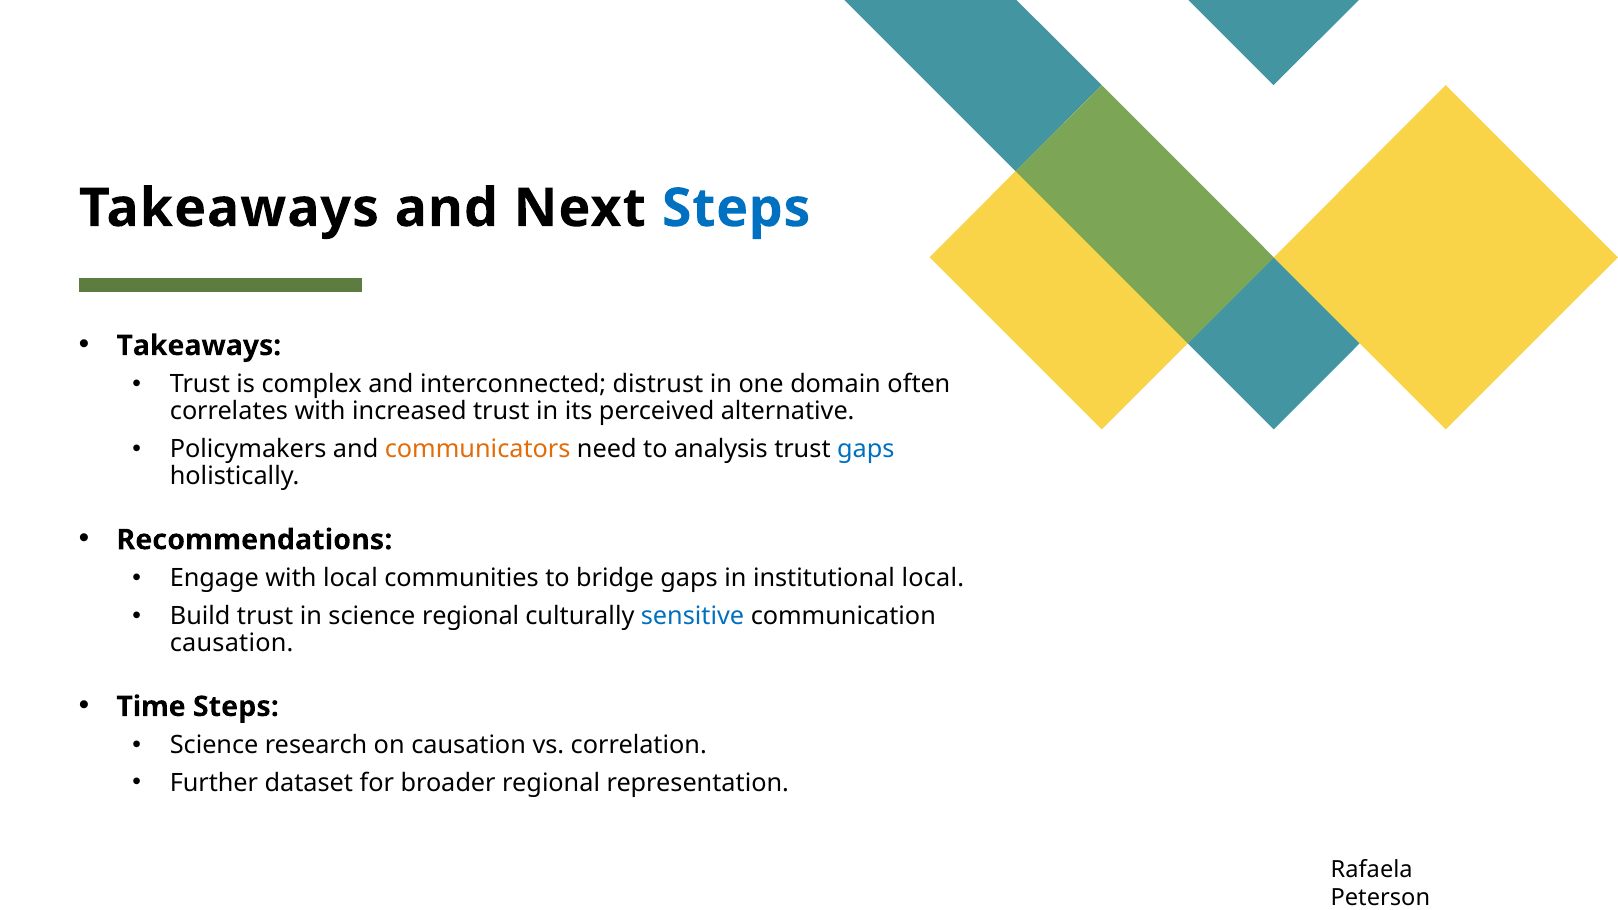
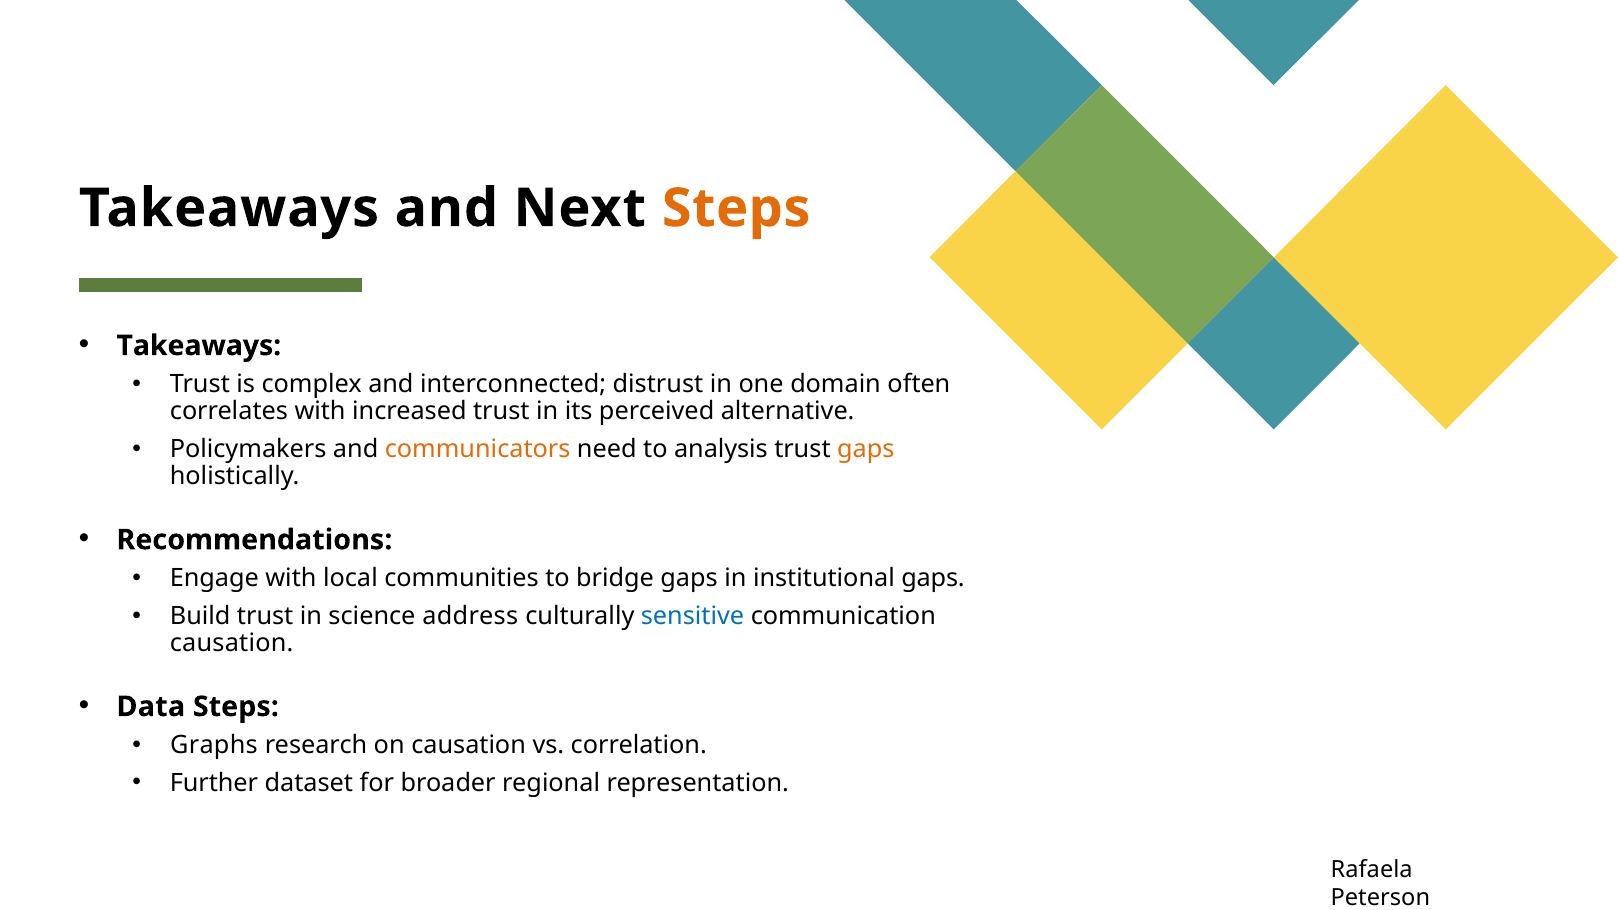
Steps colour: blue -> orange (736, 208)
gaps colour: blue -> orange (866, 449)
institutional local: local -> gaps (933, 578)
science regional: regional -> address (470, 616)
Time: Time -> Data (151, 707)
Science: Science -> Graphs (214, 745)
